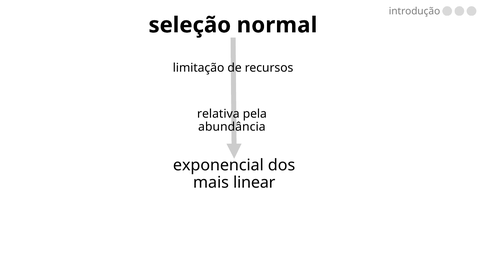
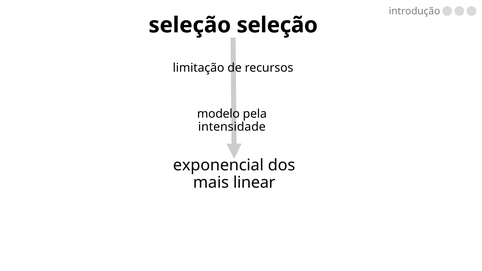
seleção normal: normal -> seleção (277, 25)
relativa: relativa -> modelo (218, 114)
abundância: abundância -> intensidade (232, 127)
